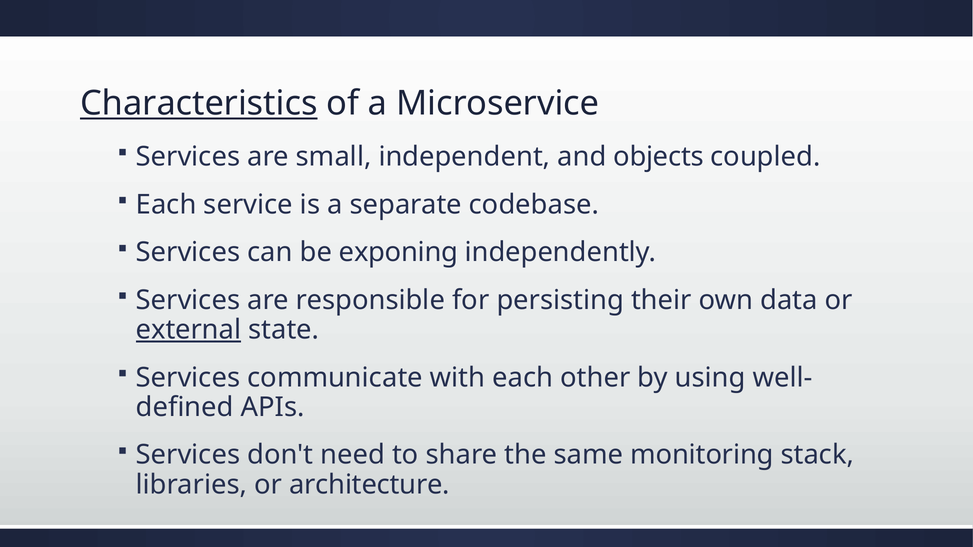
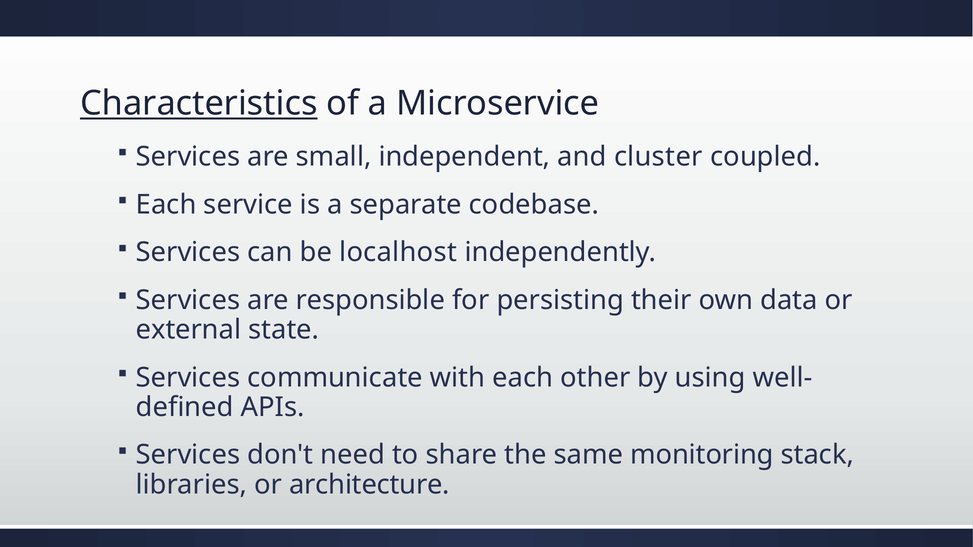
objects: objects -> cluster (658, 157)
exponing: exponing -> localhost (398, 252)
external underline: present -> none (188, 330)
